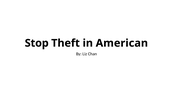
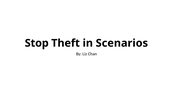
American: American -> Scenarios (122, 43)
